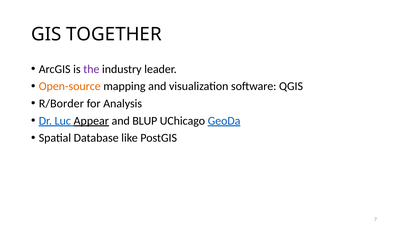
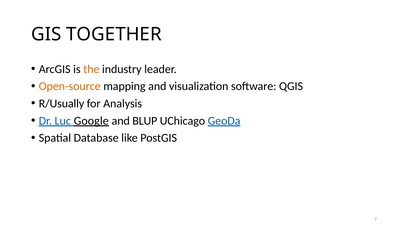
the colour: purple -> orange (91, 69)
R/Border: R/Border -> R/Usually (61, 103)
Appear: Appear -> Google (91, 120)
